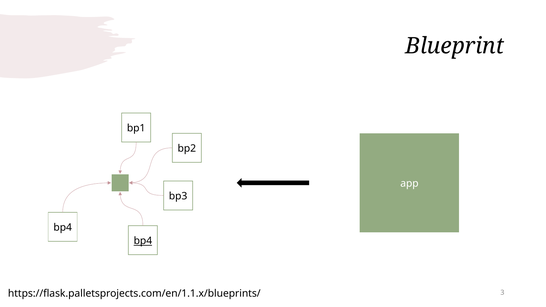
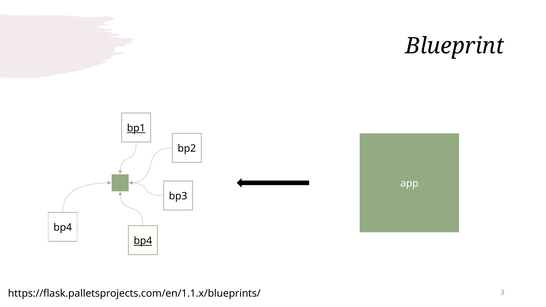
bp1 underline: none -> present (136, 128)
